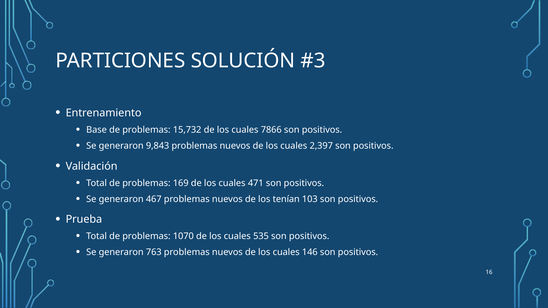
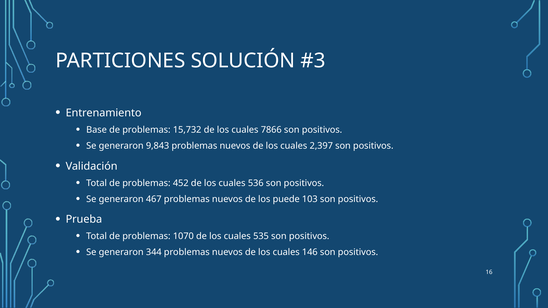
169: 169 -> 452 (181, 183)
471: 471 -> 536 (256, 183)
tenían: tenían -> puede (286, 199)
763: 763 -> 344 (154, 252)
